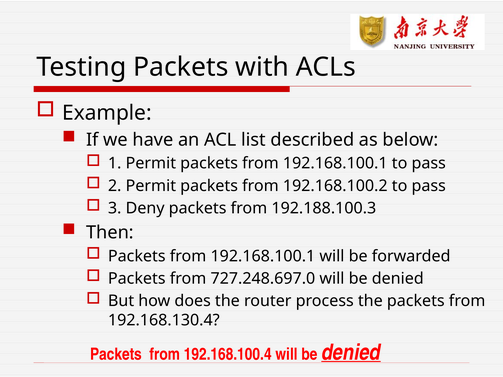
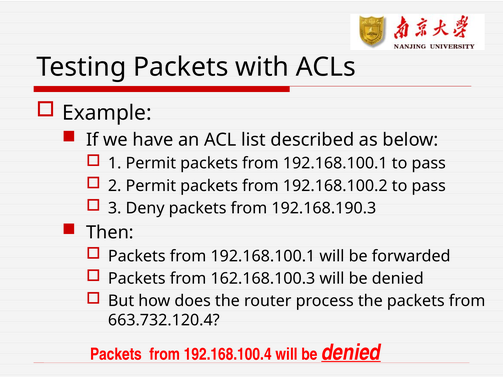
192.188.100.3: 192.188.100.3 -> 192.168.190.3 (324, 208)
727.248.697.0: 727.248.697.0 -> 162.168.100.3 (263, 279)
192.168.130.4: 192.168.130.4 -> 663.732.120.4 (164, 321)
